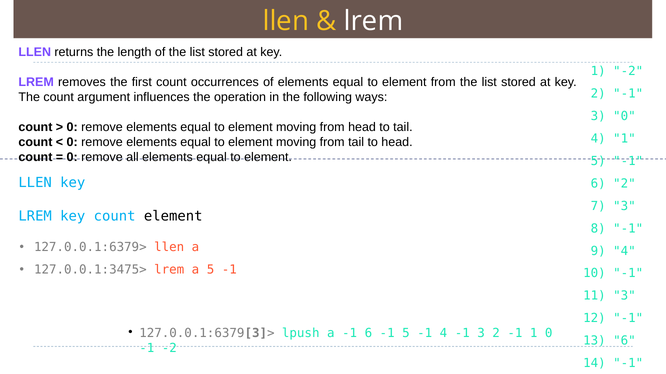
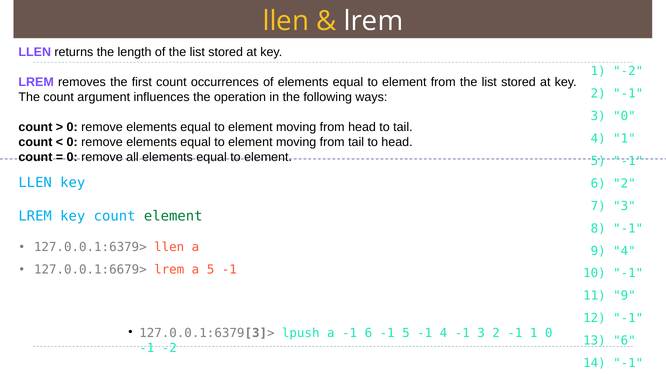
element colour: black -> green (173, 216)
127.0.0.1:3475>: 127.0.0.1:3475> -> 127.0.0.1:6679> (90, 270)
11 3: 3 -> 9 (624, 296)
